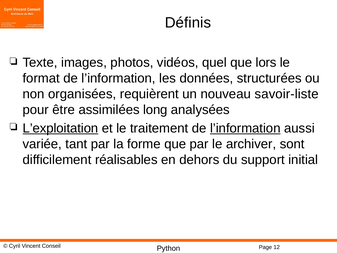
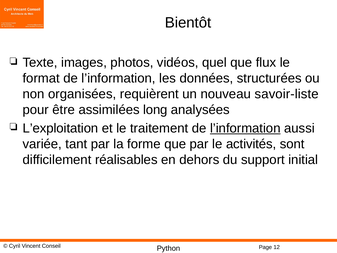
Définis: Définis -> Bientôt (188, 23)
lors: lors -> flux (266, 63)
L’exploitation underline: present -> none (60, 128)
archiver: archiver -> activités (251, 144)
